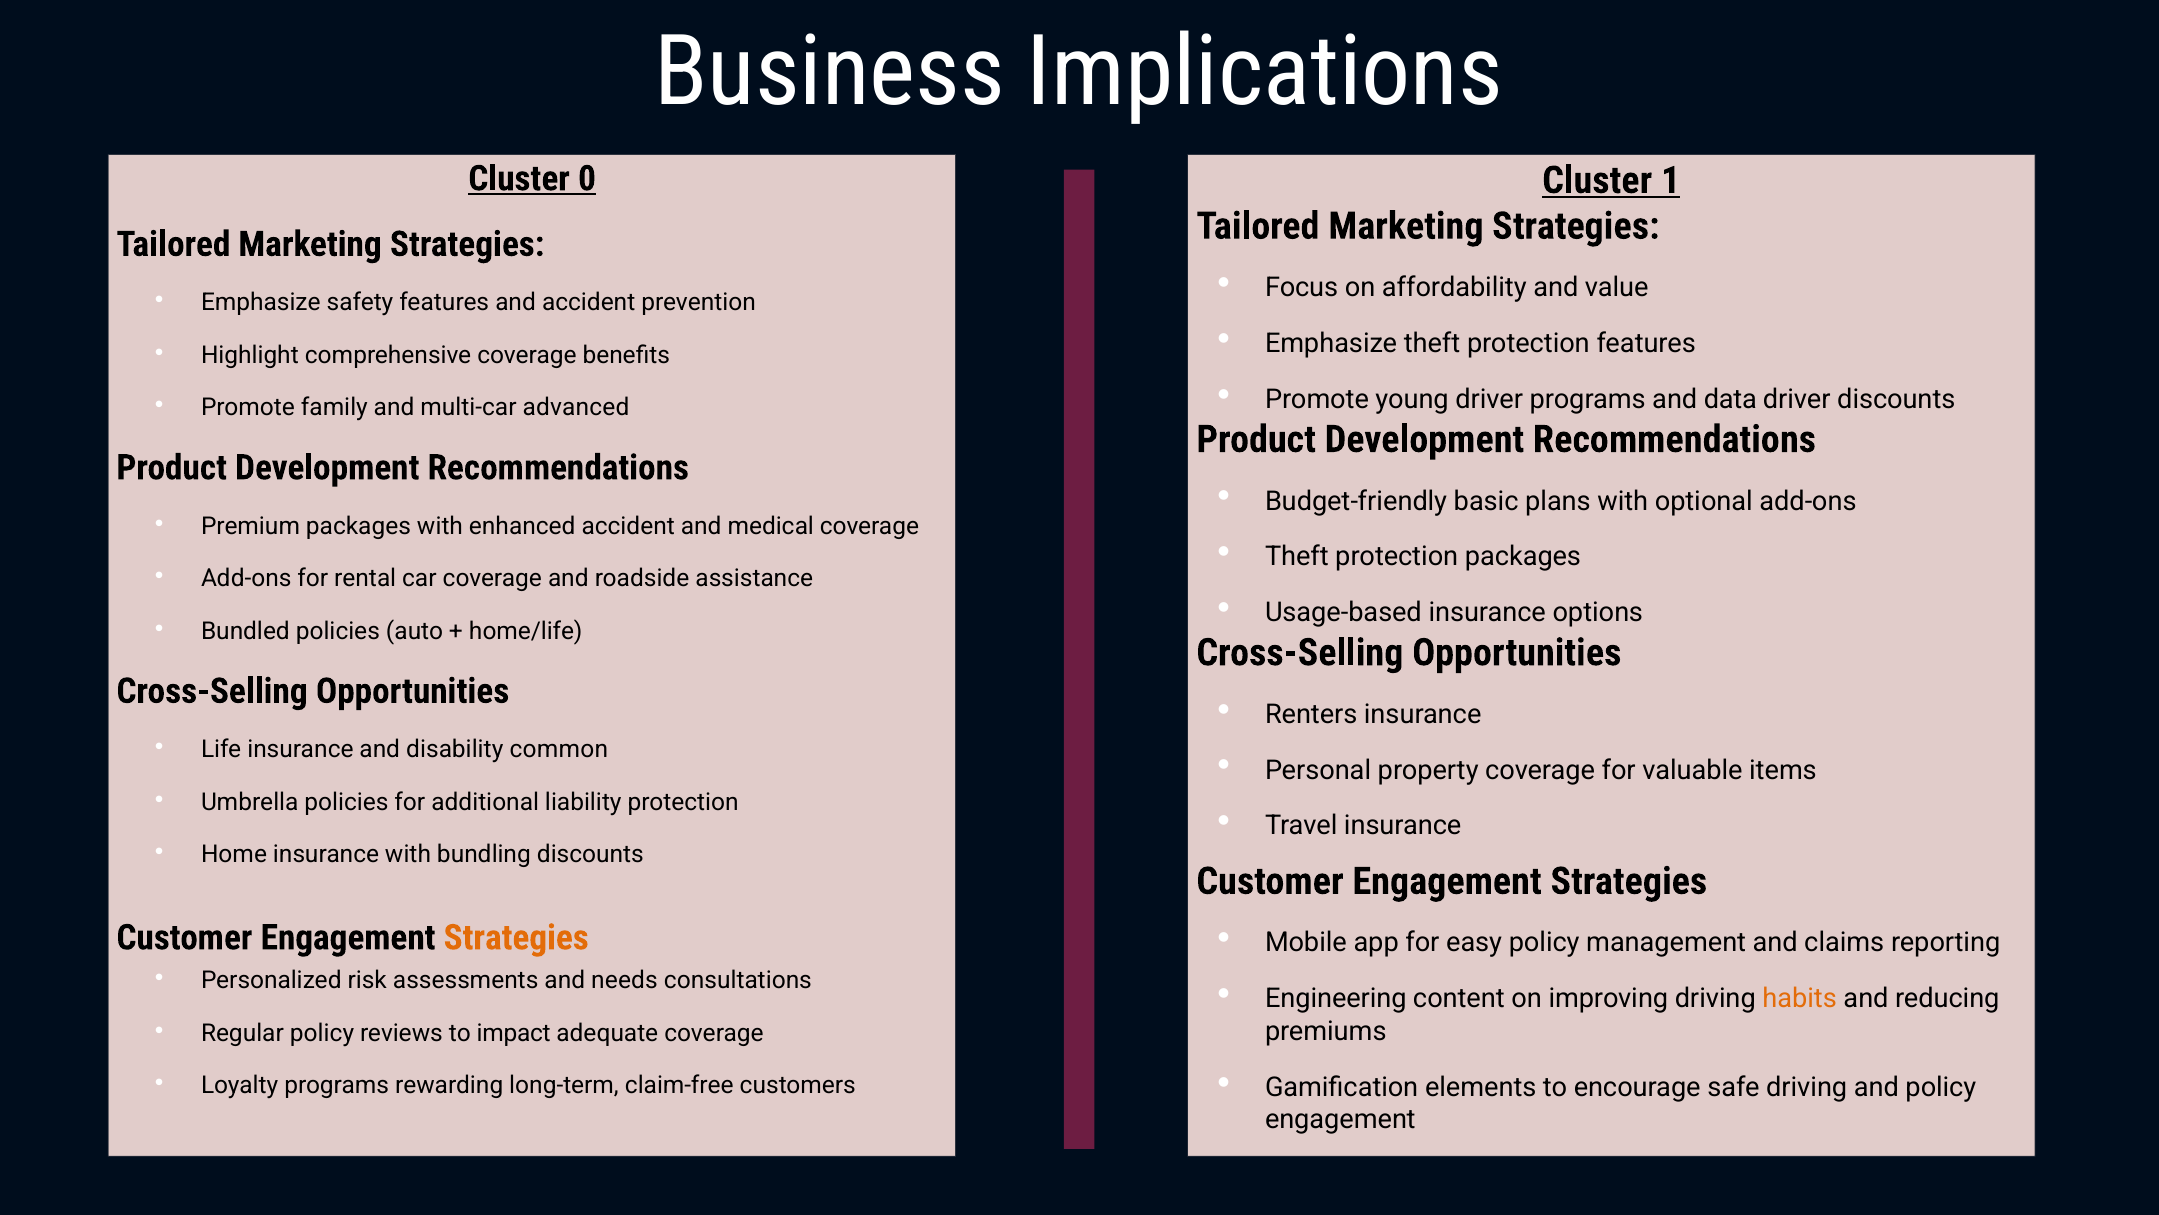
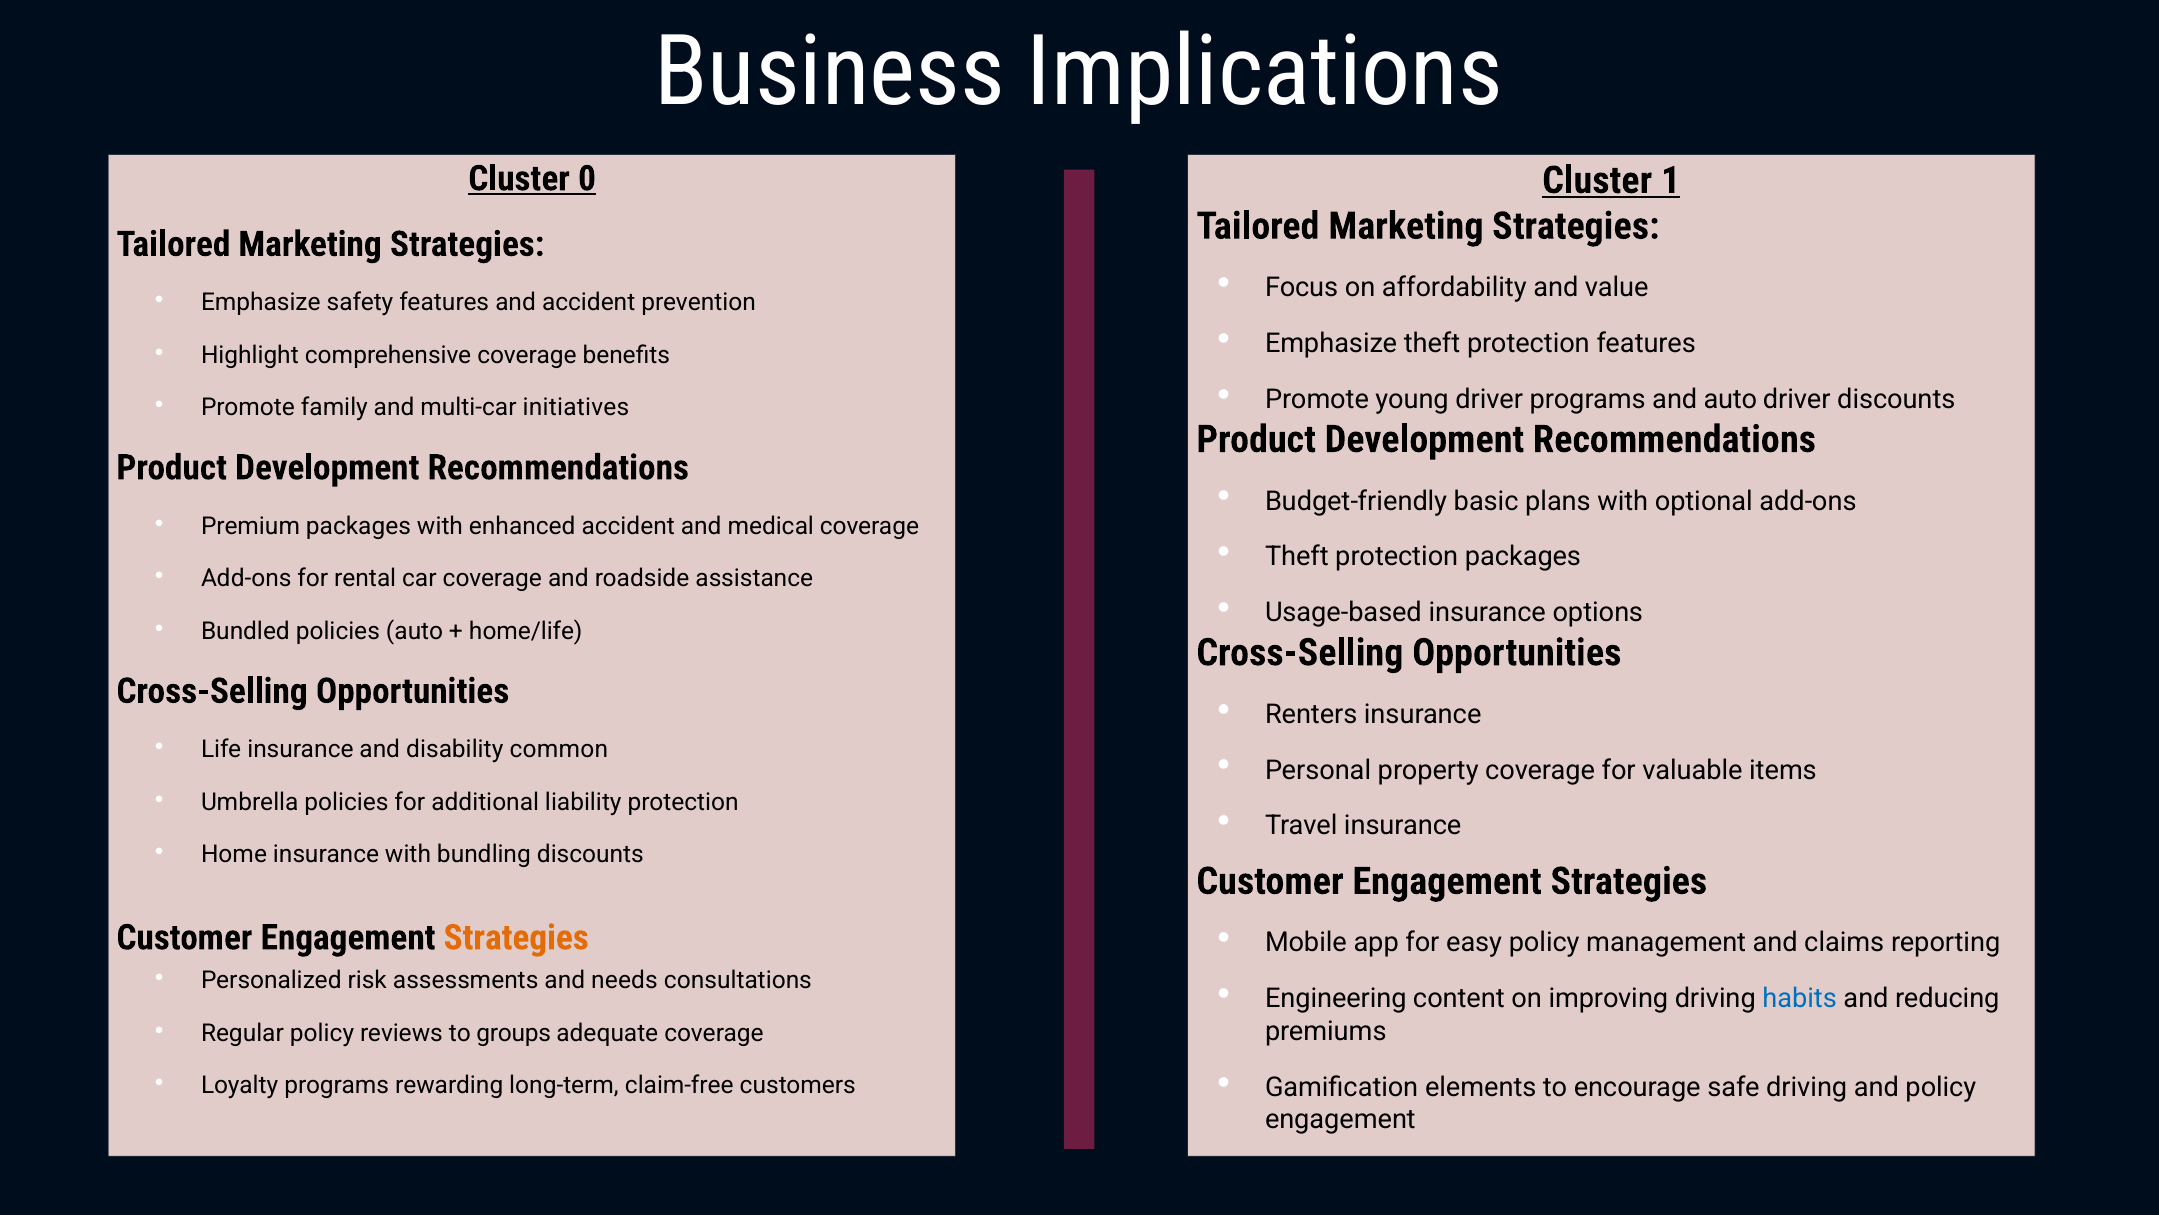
and data: data -> auto (1730, 399)
advanced: advanced -> initiatives (576, 408)
habits colour: orange -> blue (1800, 998)
impact: impact -> groups (514, 1033)
